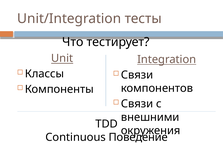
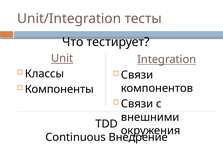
Поведение: Поведение -> Внедрение (138, 137)
